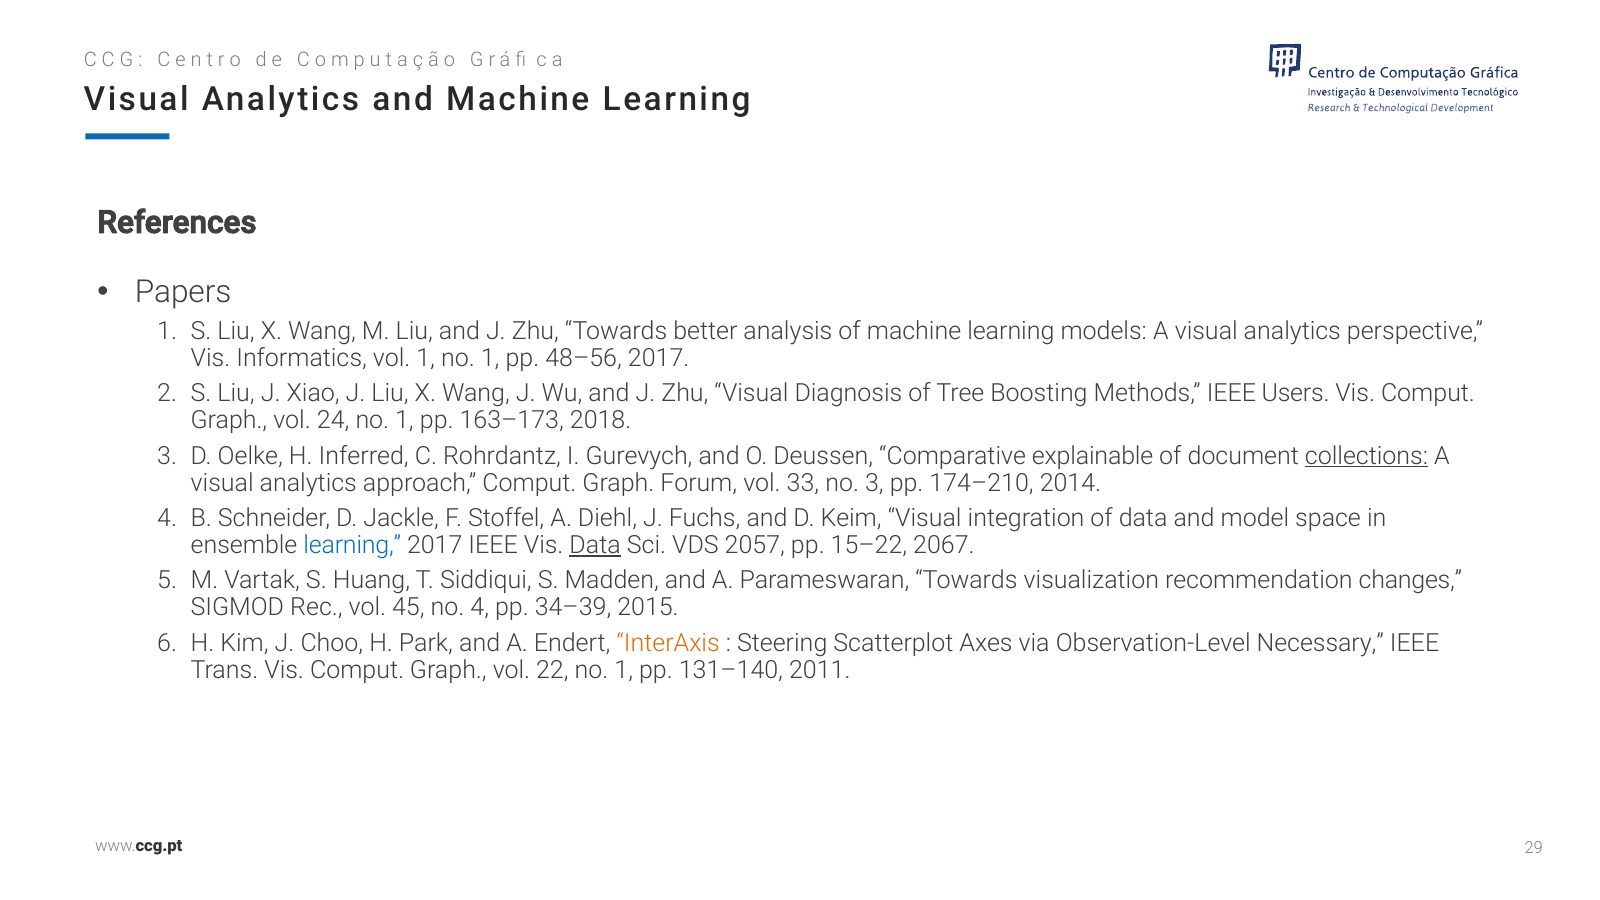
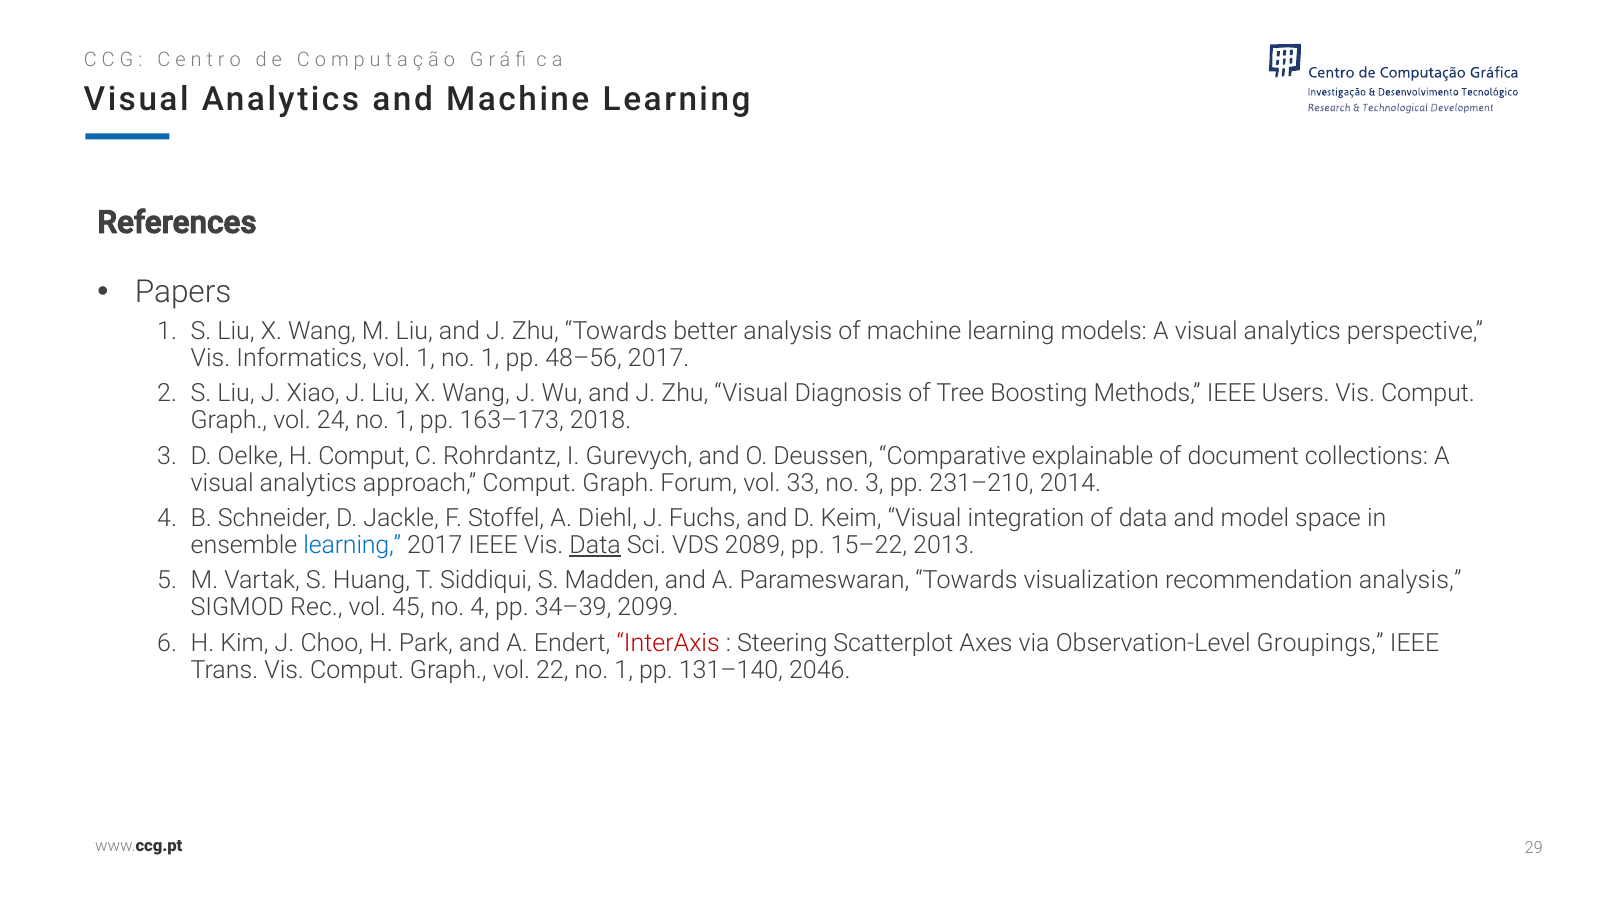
H Inferred: Inferred -> Comput (364, 456)
collections underline: present -> none (1366, 456)
174–210: 174–210 -> 231–210 (982, 483)
2057: 2057 -> 2089 (755, 545)
2067: 2067 -> 2013 (944, 545)
recommendation changes: changes -> analysis (1410, 581)
2015: 2015 -> 2099 (648, 608)
InterAxis colour: orange -> red (668, 643)
Necessary: Necessary -> Groupings (1320, 643)
2011: 2011 -> 2046 (820, 670)
